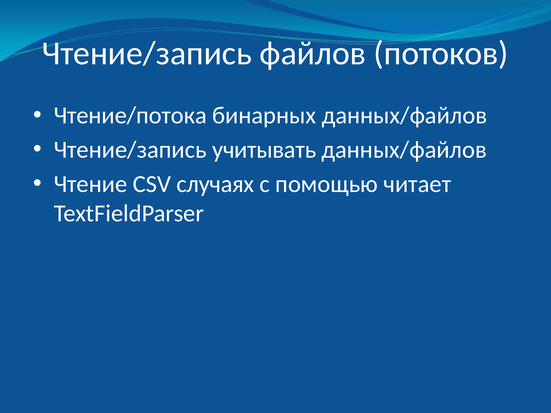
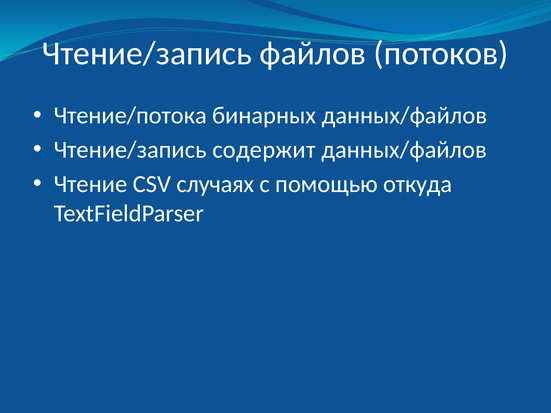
учитывать: учитывать -> содержит (264, 150)
читает: читает -> откуда (418, 184)
